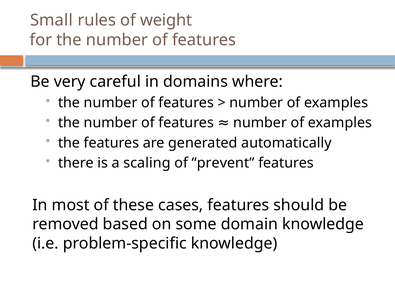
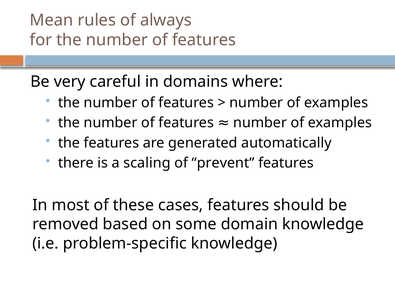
Small: Small -> Mean (51, 20)
weight: weight -> always (166, 20)
